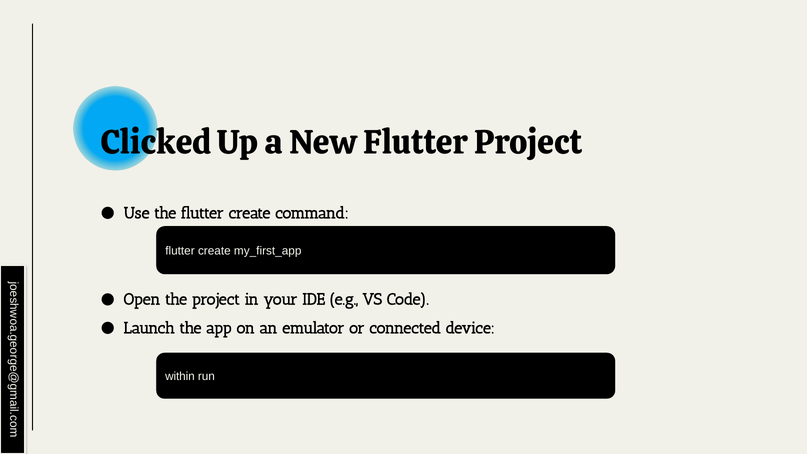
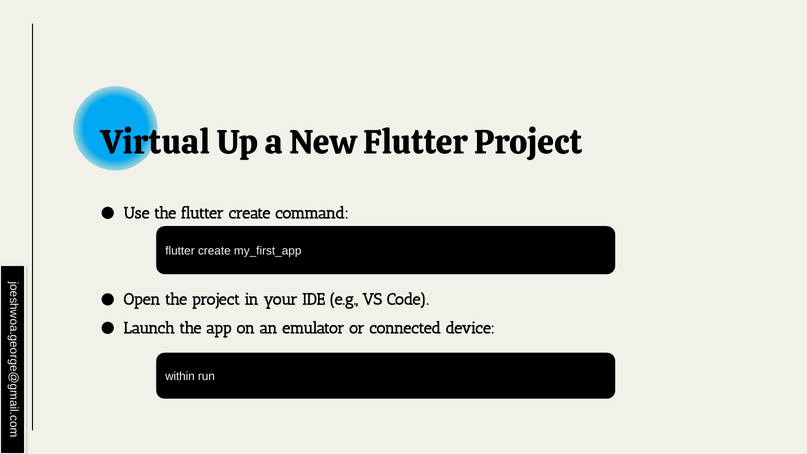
Clicked: Clicked -> Virtual (156, 143)
